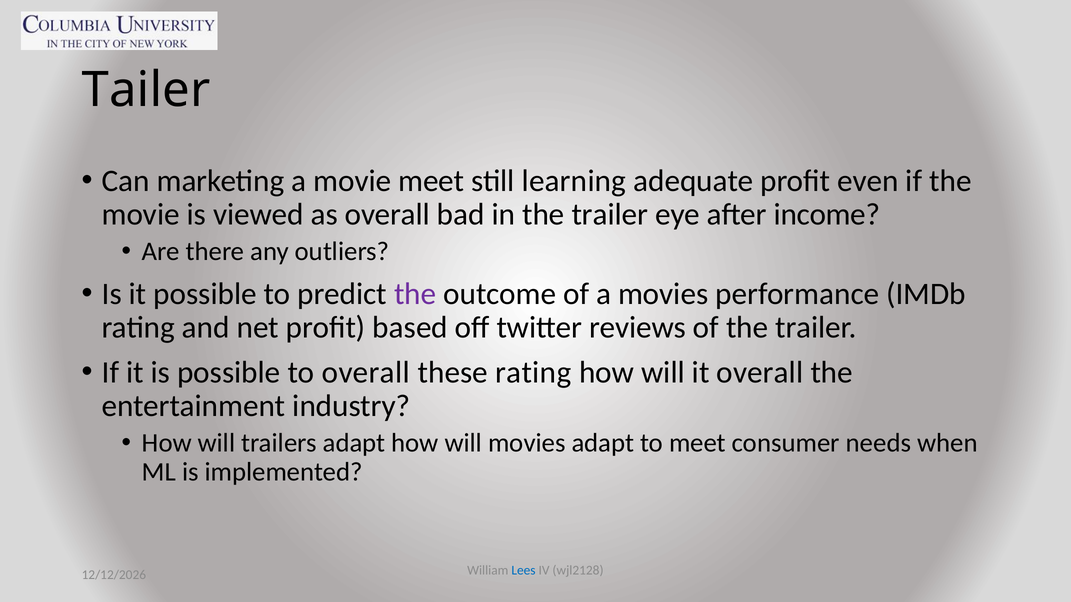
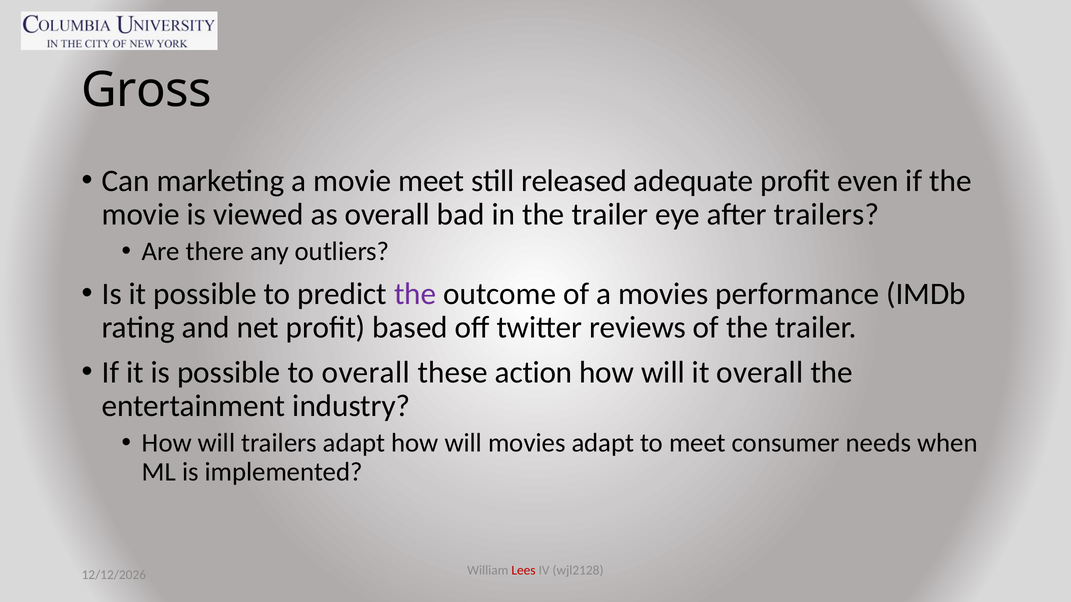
Tailer: Tailer -> Gross (146, 90)
learning: learning -> released (574, 181)
after income: income -> trailers (827, 215)
these rating: rating -> action (534, 373)
Lees colour: blue -> red (524, 571)
